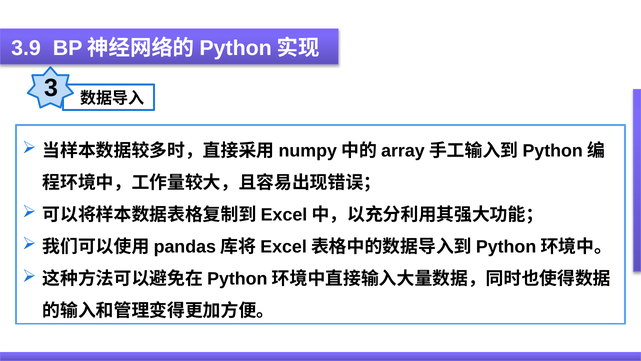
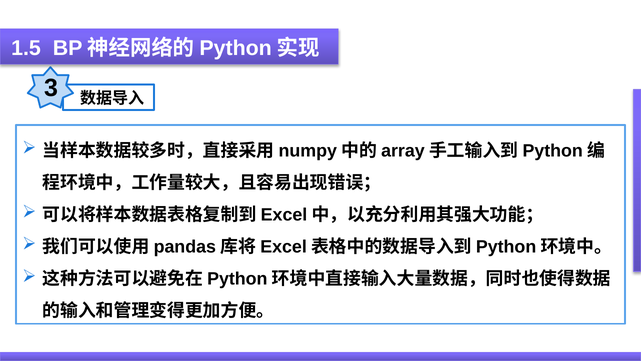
3.9: 3.9 -> 1.5 (26, 48)
